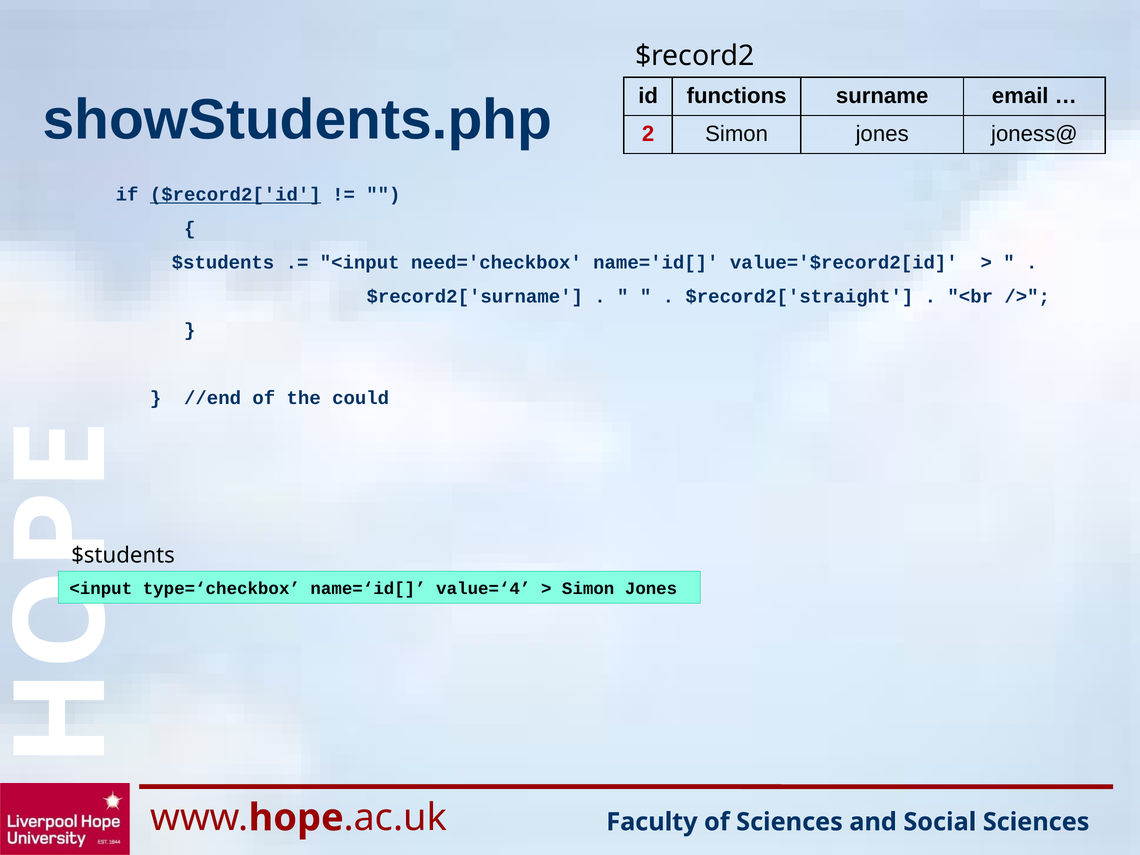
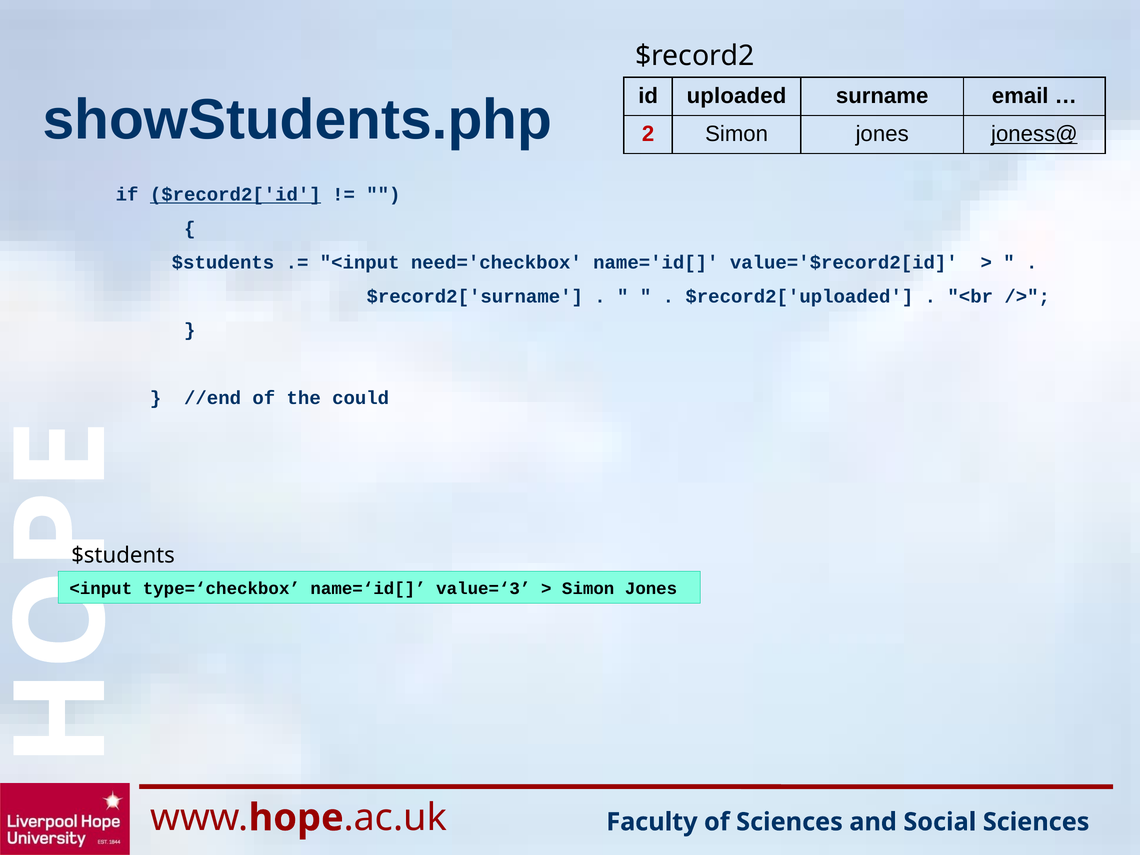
functions: functions -> uploaded (736, 96)
joness@ underline: none -> present (1034, 134)
$record2['straight: $record2['straight -> $record2['uploaded (799, 296)
value=‘4: value=‘4 -> value=‘3 (483, 588)
